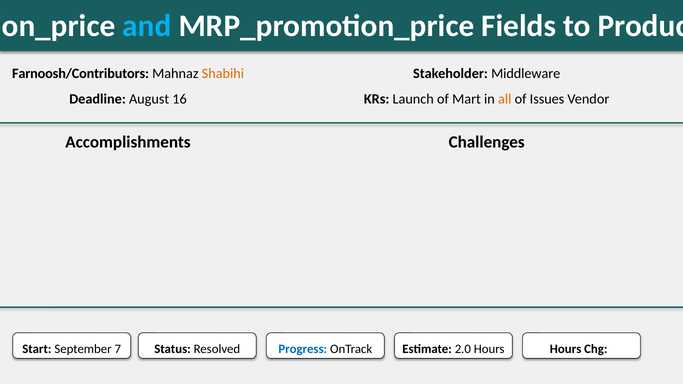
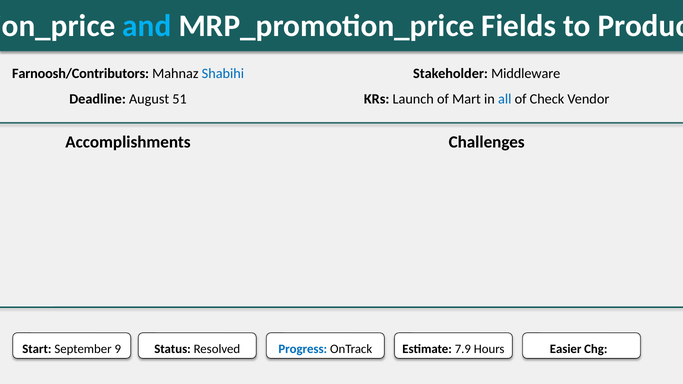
Shabihi colour: orange -> blue (223, 74)
16: 16 -> 51 (180, 99)
all colour: orange -> blue (505, 99)
Issues: Issues -> Check (547, 99)
7: 7 -> 9 (118, 349)
2.0: 2.0 -> 7.9 (463, 349)
Hours Hours: Hours -> Easier (566, 349)
